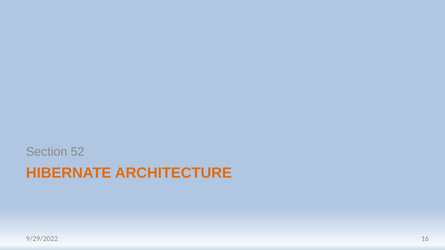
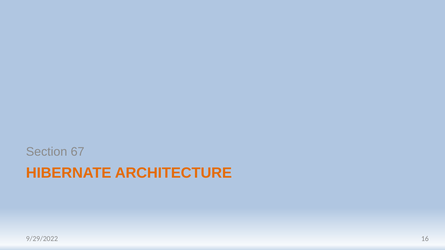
52: 52 -> 67 (78, 152)
